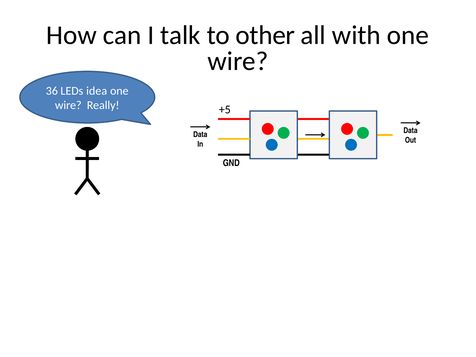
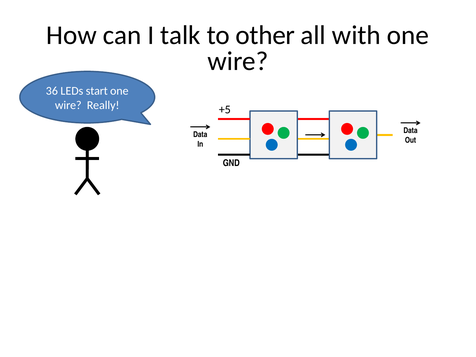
idea: idea -> start (97, 91)
